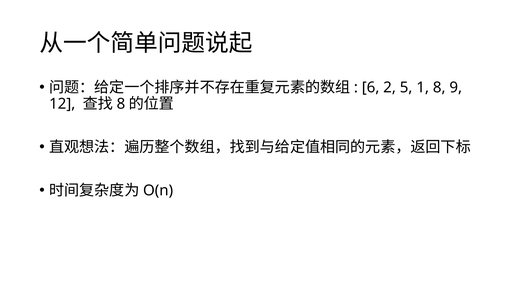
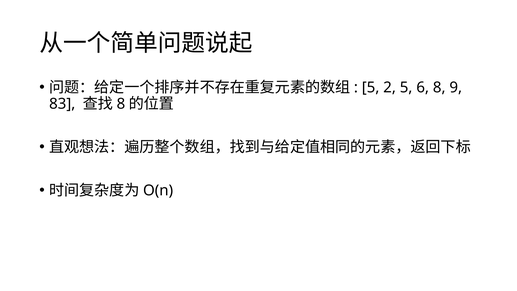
6: 6 -> 5 (371, 87)
1: 1 -> 6 (423, 87)
12: 12 -> 83 (62, 104)
